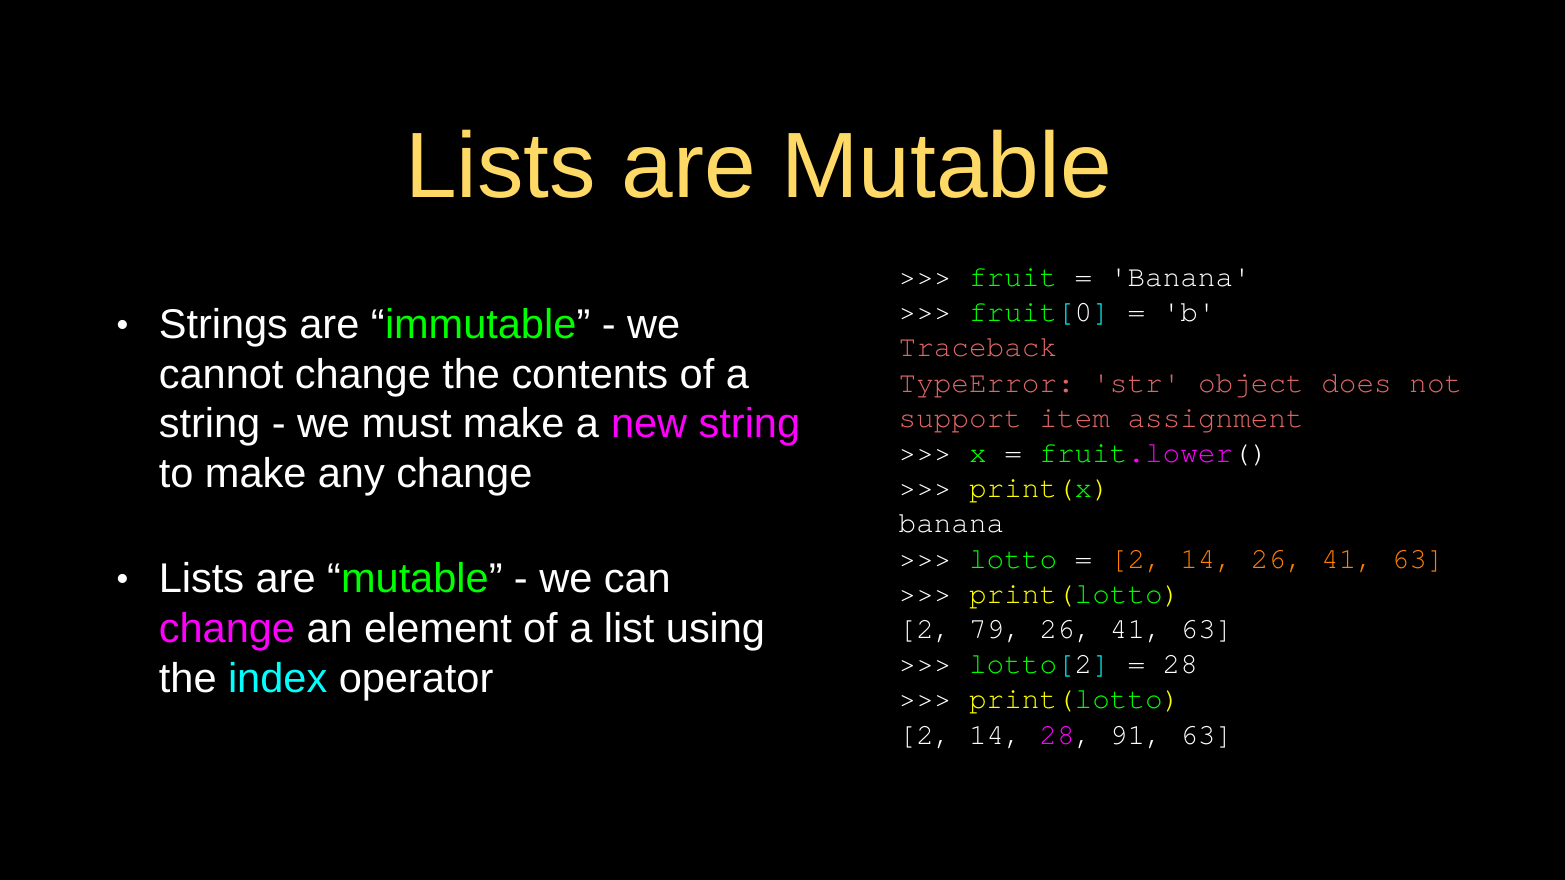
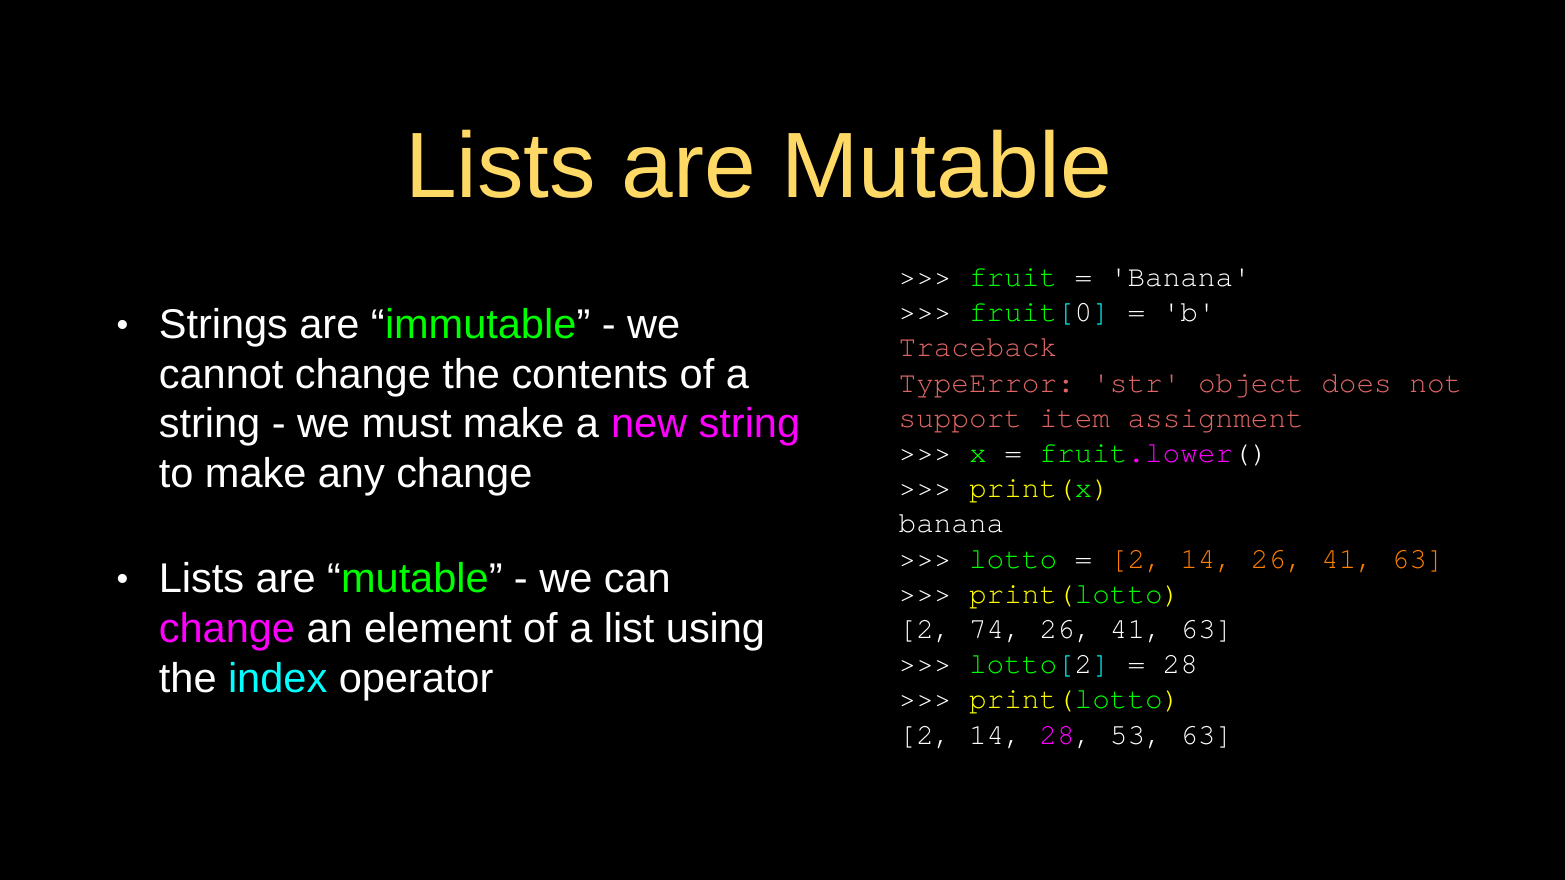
79: 79 -> 74 (996, 629)
91: 91 -> 53 (1136, 735)
